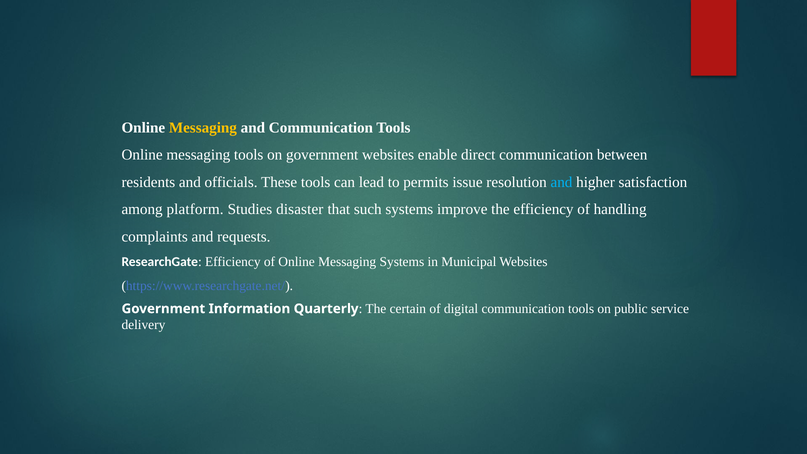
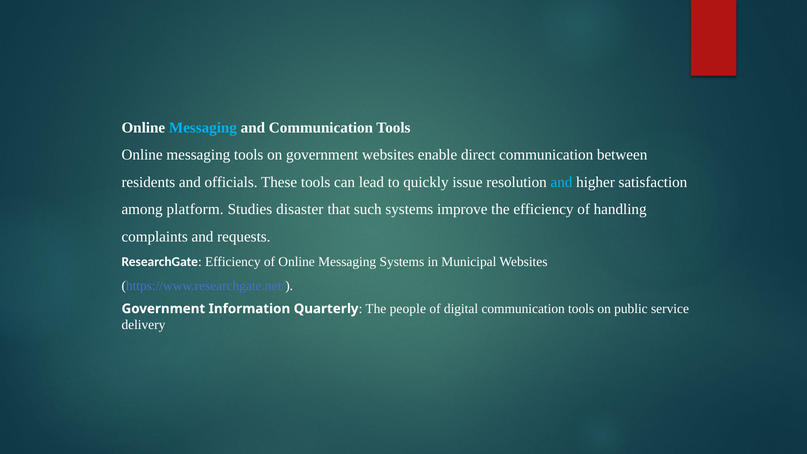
Messaging colour: yellow -> light blue (203, 128)
permits: permits -> quickly (426, 182)
certain: certain -> people (408, 309)
